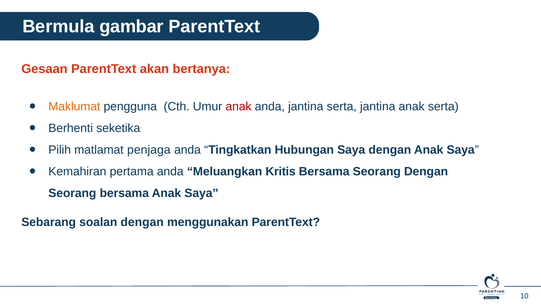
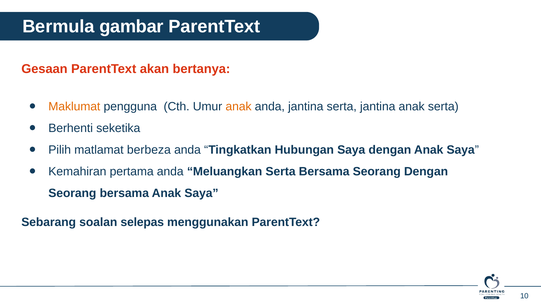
anak colour: red -> orange (239, 106)
penjaga: penjaga -> berbeza (149, 149)
Meluangkan Kritis: Kritis -> Serta (281, 171)
soalan dengan: dengan -> selepas (142, 222)
